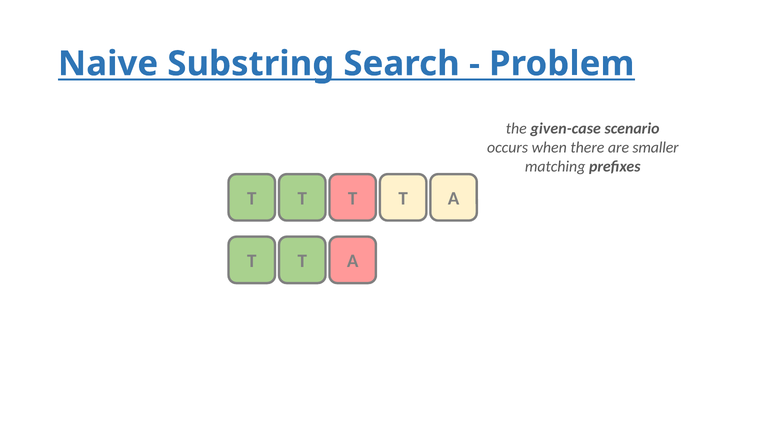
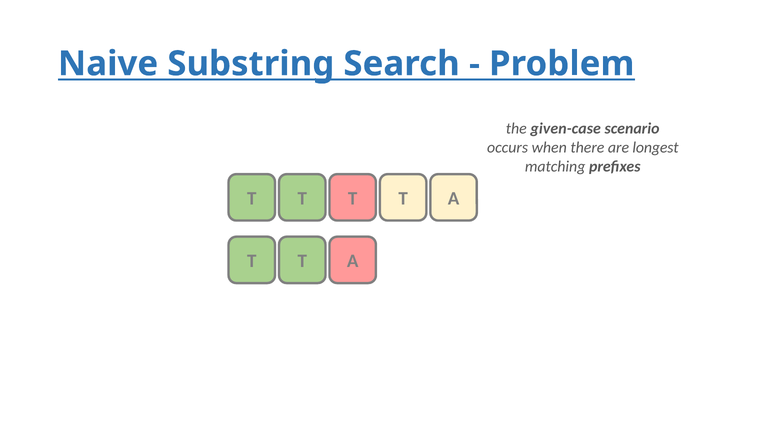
smaller: smaller -> longest (656, 148)
